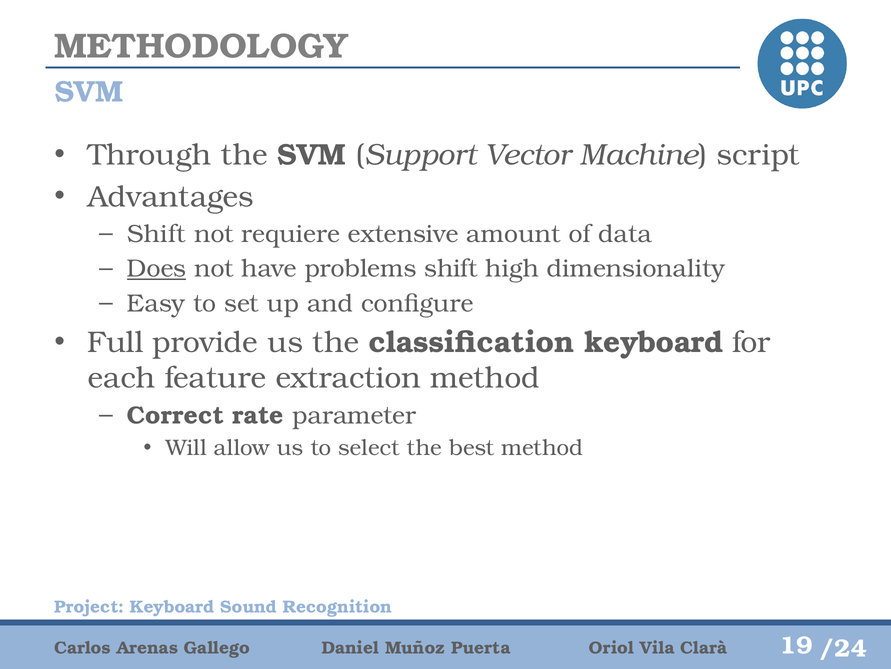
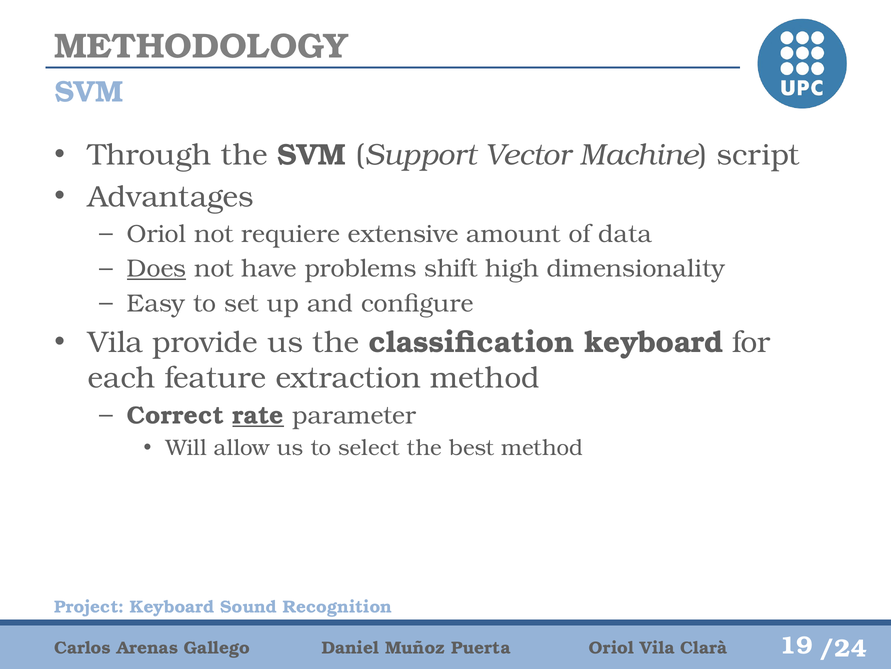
Shift: Shift -> Oriol (157, 234)
Full: Full -> Vila (115, 342)
rate underline: none -> present (258, 415)
